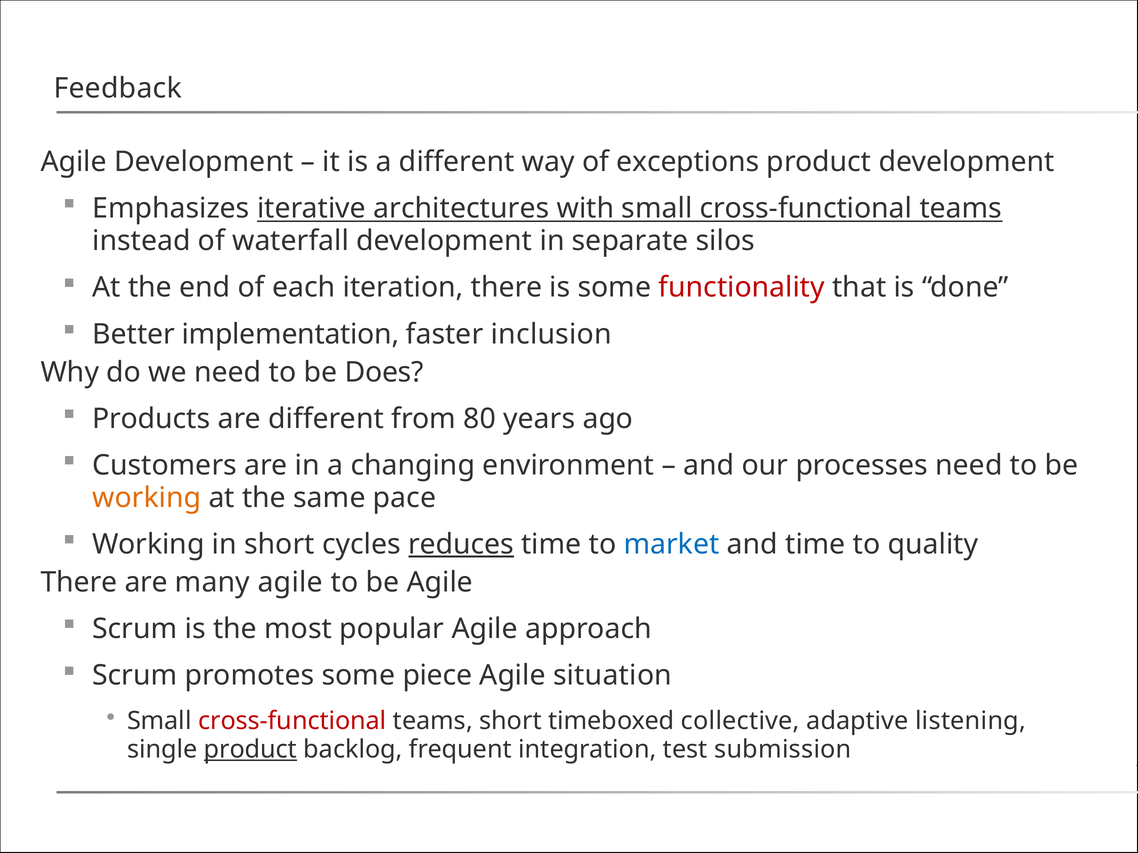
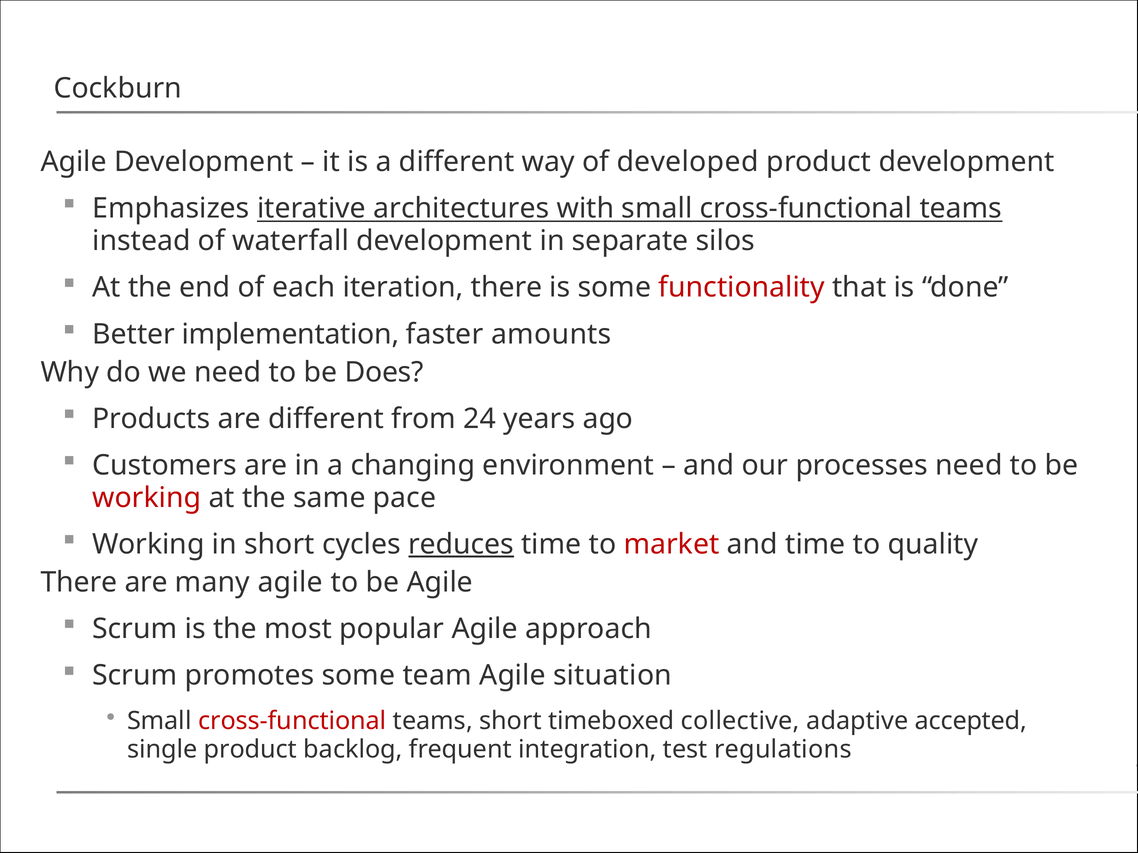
Feedback: Feedback -> Cockburn (118, 88)
exceptions: exceptions -> developed (688, 162)
inclusion: inclusion -> amounts (551, 334)
80: 80 -> 24 (480, 419)
working colour: orange -> red (147, 498)
market colour: blue -> red (671, 545)
piece: piece -> team (437, 676)
listening: listening -> accepted (971, 721)
product underline: present -> none (250, 750)
submission: submission -> regulations (783, 750)
